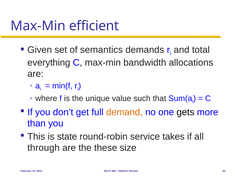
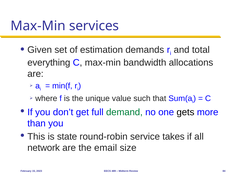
efficient: efficient -> services (94, 26)
semantics: semantics -> estimation (101, 50)
demand colour: orange -> green (124, 112)
through: through -> network (44, 148)
these: these -> email (106, 148)
